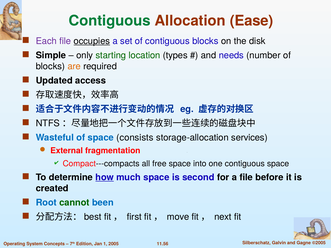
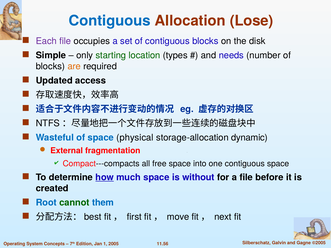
Contiguous colour: green -> blue (110, 21)
Ease: Ease -> Lose (252, 21)
occupies underline: present -> none (92, 41)
consists: consists -> physical (135, 138)
services: services -> dynamic (249, 138)
second: second -> without (198, 178)
been: been -> them (103, 203)
